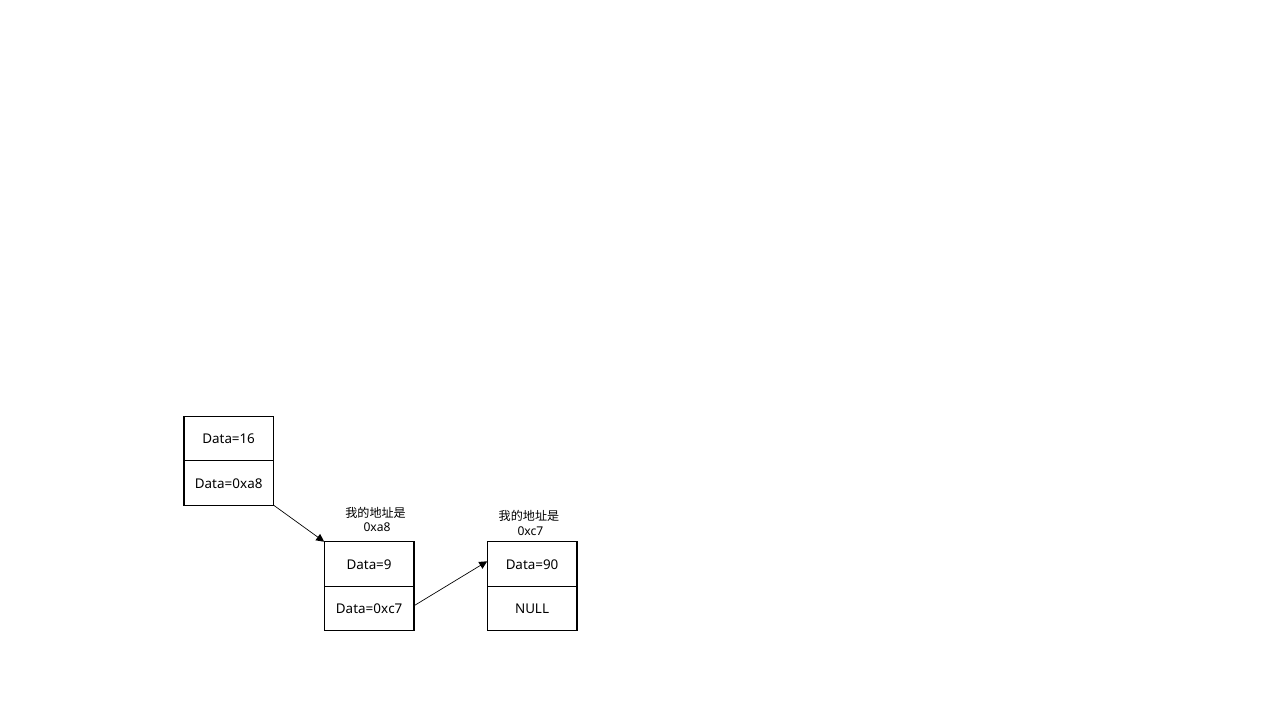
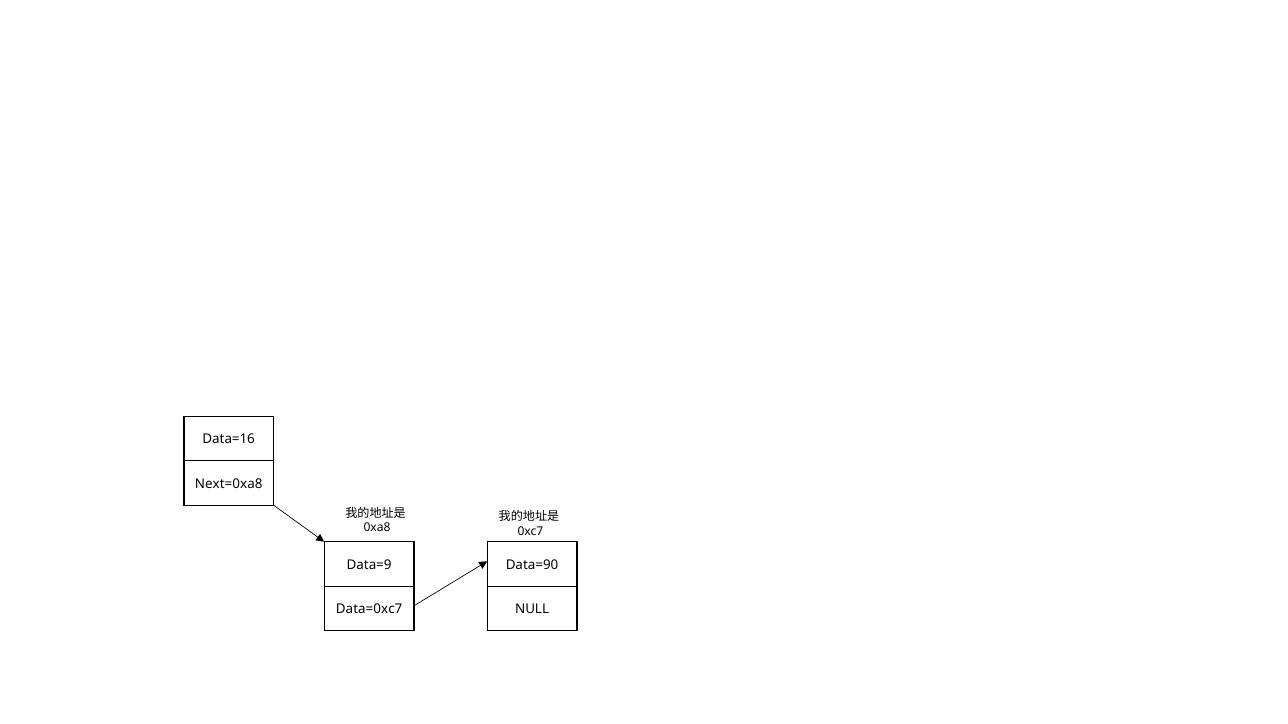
Data=0xa8: Data=0xa8 -> Next=0xa8 (229, 484)
